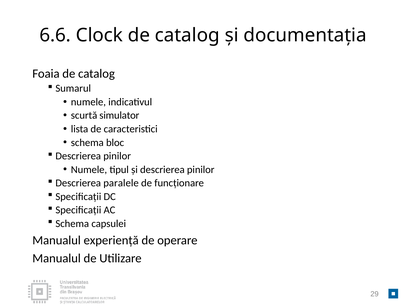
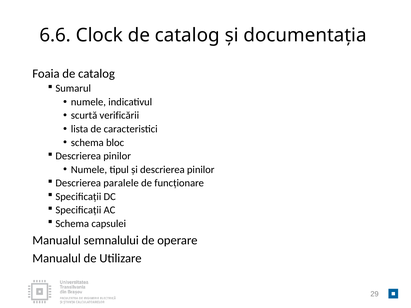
simulator: simulator -> verificării (119, 116)
experiență: experiență -> semnalului (111, 241)
